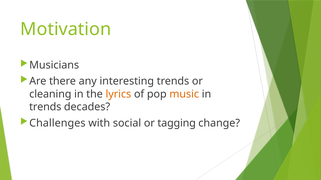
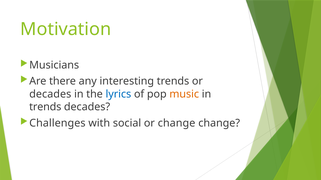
cleaning: cleaning -> decades (50, 94)
lyrics colour: orange -> blue (118, 94)
or tagging: tagging -> change (177, 123)
